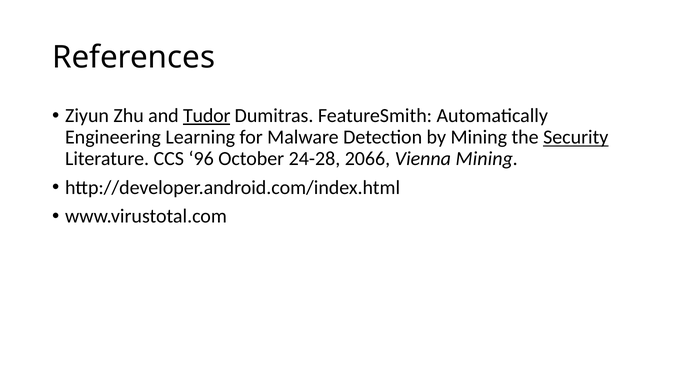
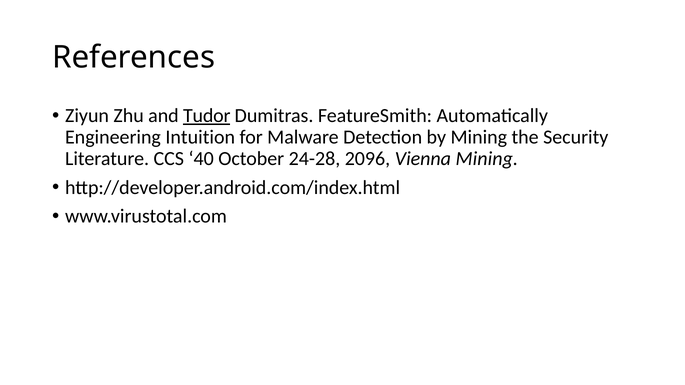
Learning: Learning -> Intuition (200, 137)
Security underline: present -> none (576, 137)
96: 96 -> 40 (201, 159)
2066: 2066 -> 2096 (367, 159)
